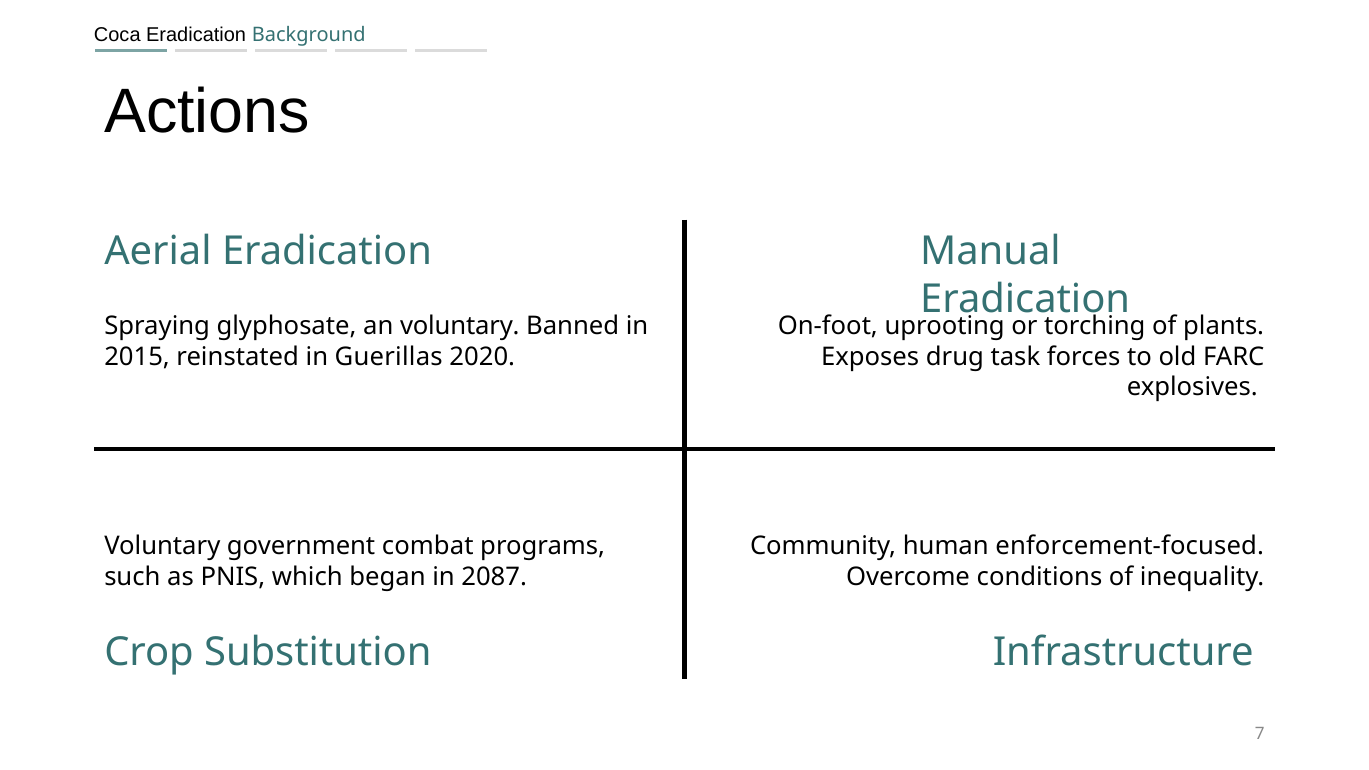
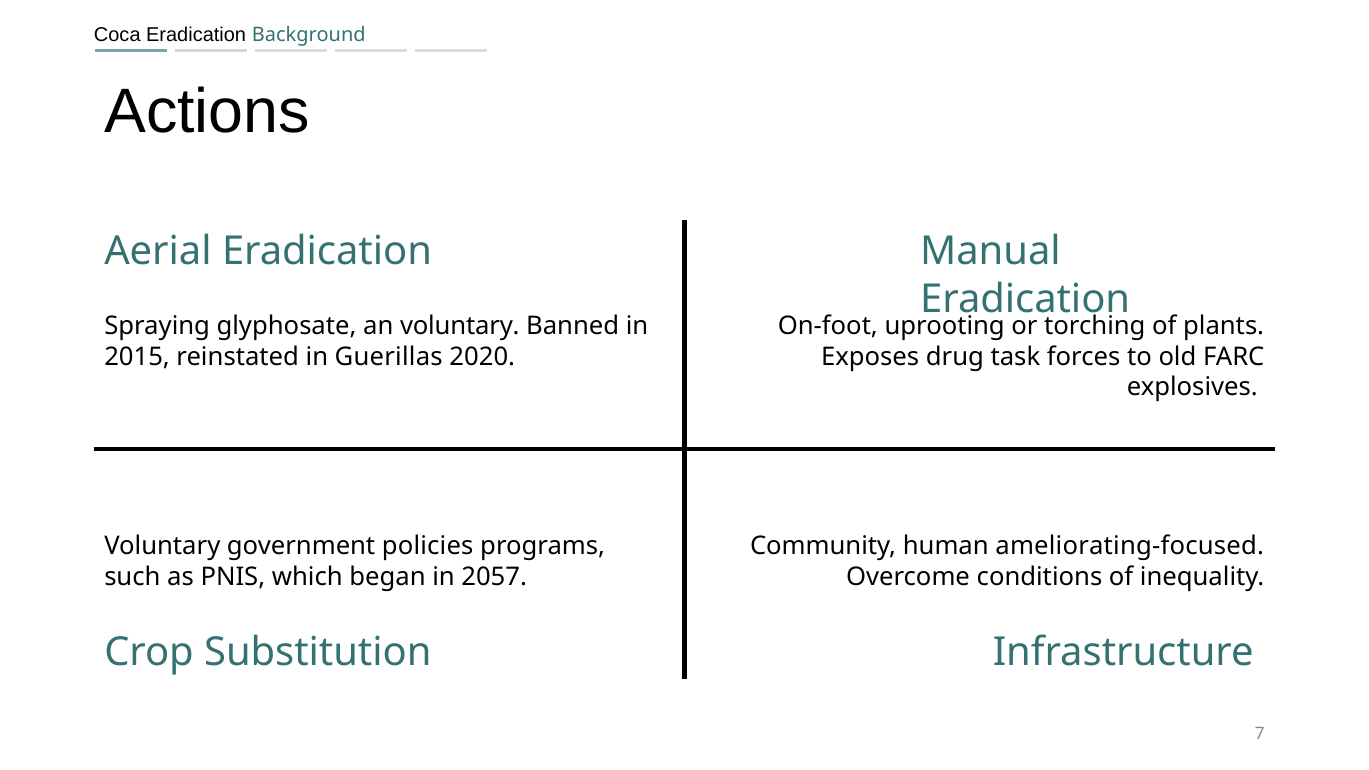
combat: combat -> policies (428, 546)
enforcement-focused: enforcement-focused -> ameliorating-focused (1130, 546)
2087: 2087 -> 2057 (494, 577)
